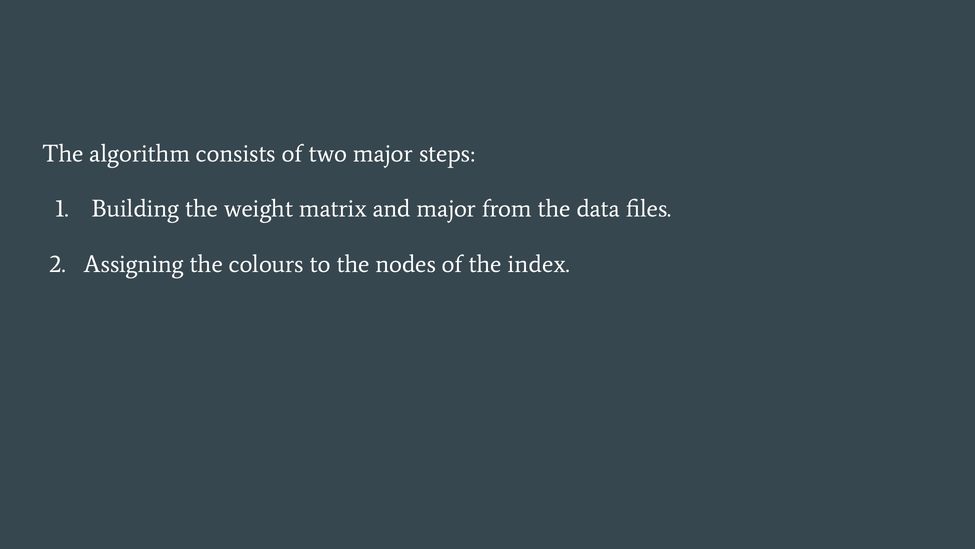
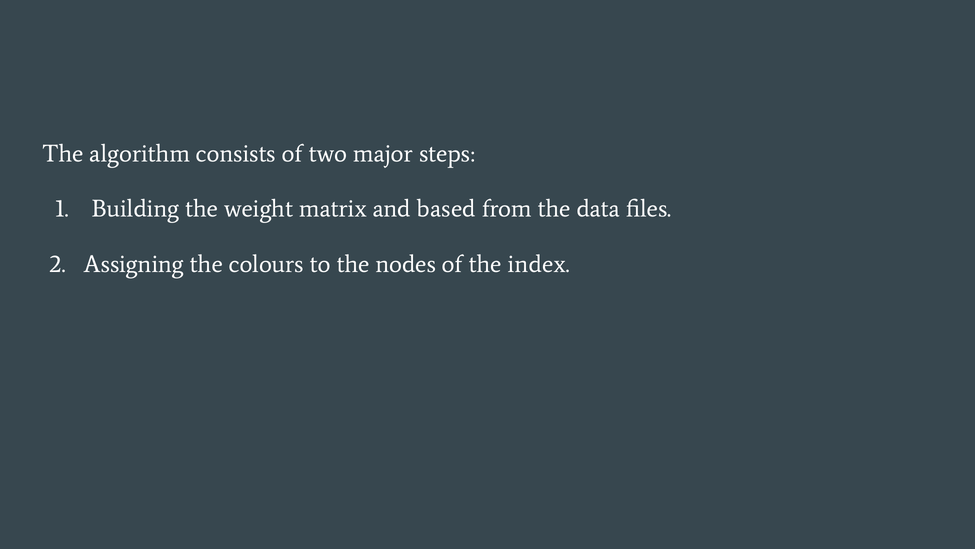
and major: major -> based (446, 209)
